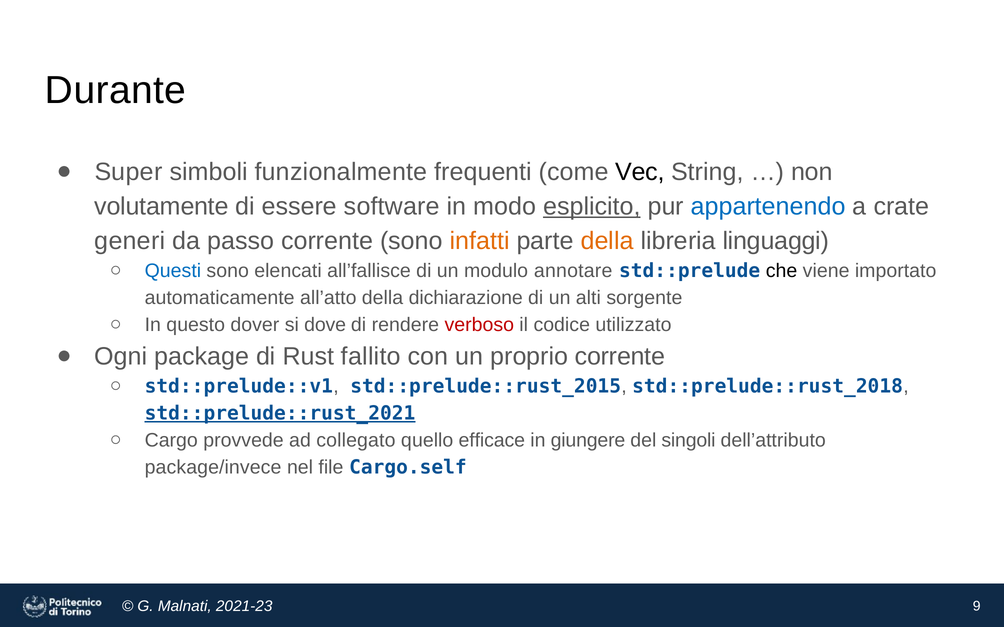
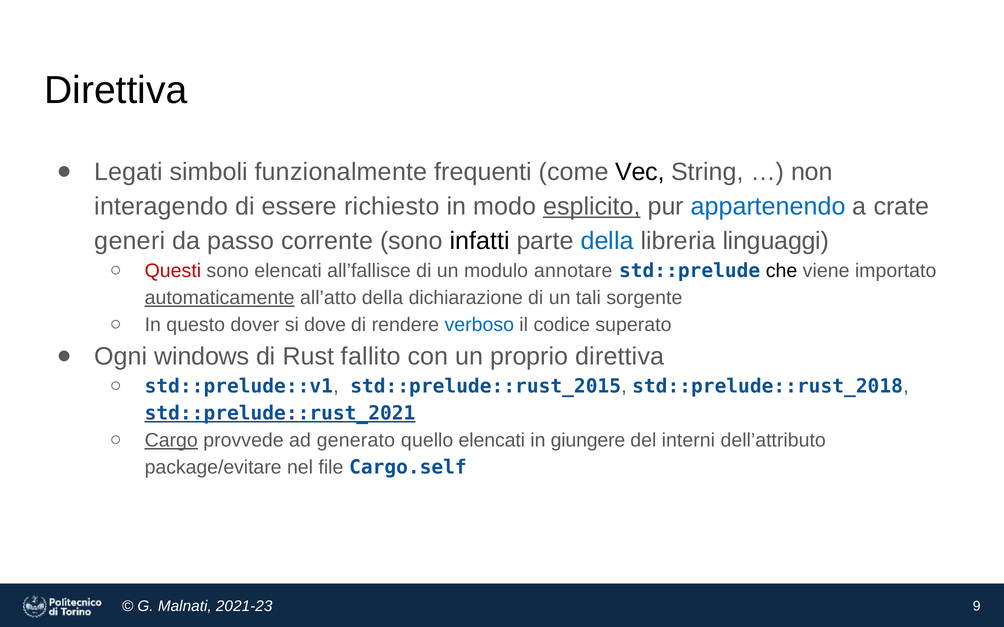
Durante: Durante -> Direttiva (116, 90)
Super: Super -> Legati (129, 172)
volutamente: volutamente -> interagendo (161, 207)
software: software -> richiesto (392, 207)
infatti colour: orange -> black (480, 241)
della colour: orange -> blue (607, 241)
Questi colour: blue -> red (173, 271)
automaticamente underline: none -> present (220, 298)
alti: alti -> tali (588, 298)
verboso colour: red -> blue (479, 325)
utilizzato: utilizzato -> superato (633, 325)
package: package -> windows (202, 357)
proprio corrente: corrente -> direttiva (620, 357)
Cargo underline: none -> present (171, 441)
collegato: collegato -> generato (356, 441)
quello efficace: efficace -> elencati (492, 441)
singoli: singoli -> interni (688, 441)
package/invece: package/invece -> package/evitare (213, 468)
